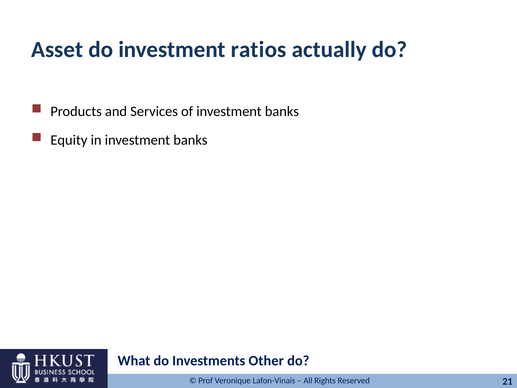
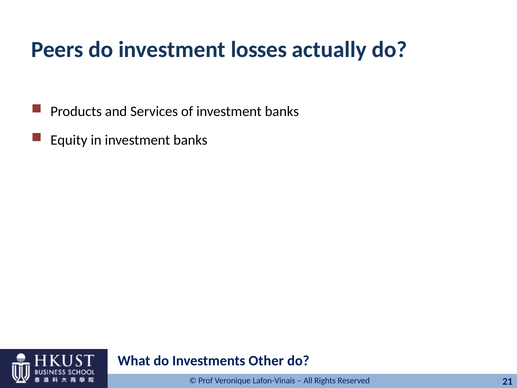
Asset: Asset -> Peers (57, 49)
ratios: ratios -> losses (259, 49)
